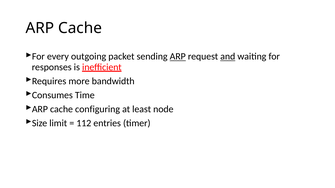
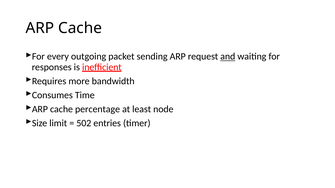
ARP underline: present -> none (178, 57)
configuring: configuring -> percentage (98, 109)
112: 112 -> 502 (84, 123)
